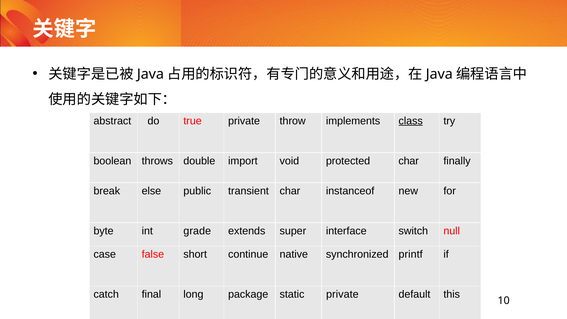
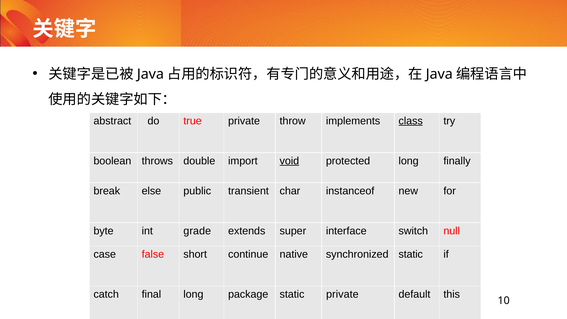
void underline: none -> present (289, 161)
protected char: char -> long (409, 161)
synchronized printf: printf -> static (411, 254)
